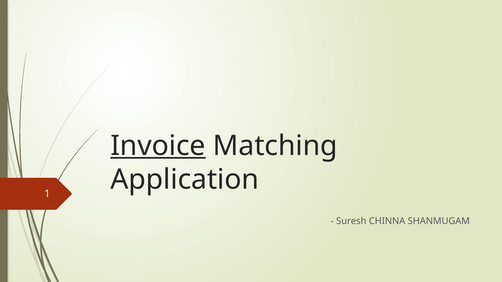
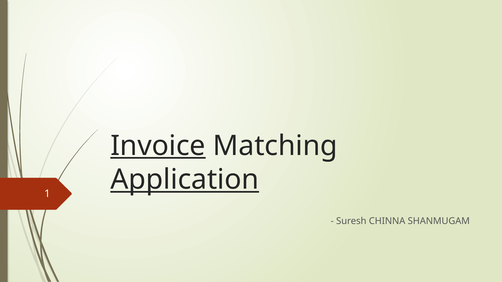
Application underline: none -> present (185, 180)
